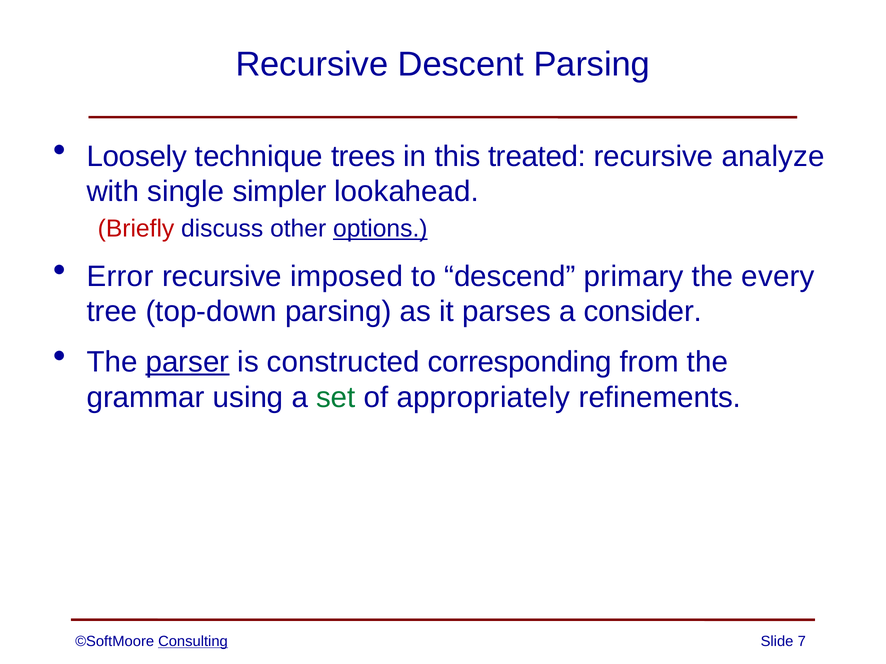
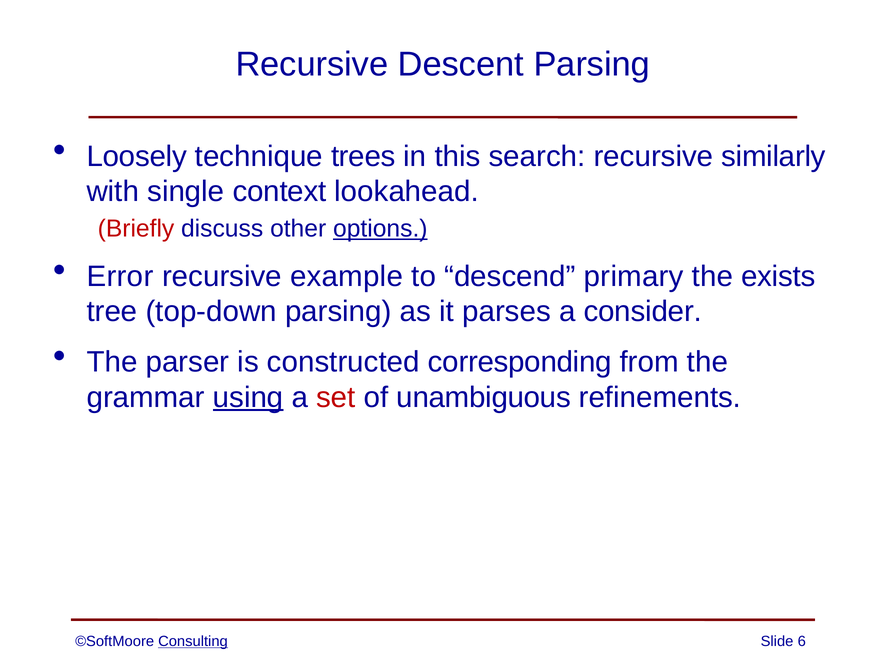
treated: treated -> search (537, 156)
analyze: analyze -> similarly (774, 156)
simpler: simpler -> context (280, 192)
imposed: imposed -> example (347, 276)
every: every -> exists (778, 276)
parser underline: present -> none (187, 362)
using underline: none -> present (248, 398)
set colour: green -> red (336, 398)
appropriately: appropriately -> unambiguous (484, 398)
7: 7 -> 6 (802, 642)
